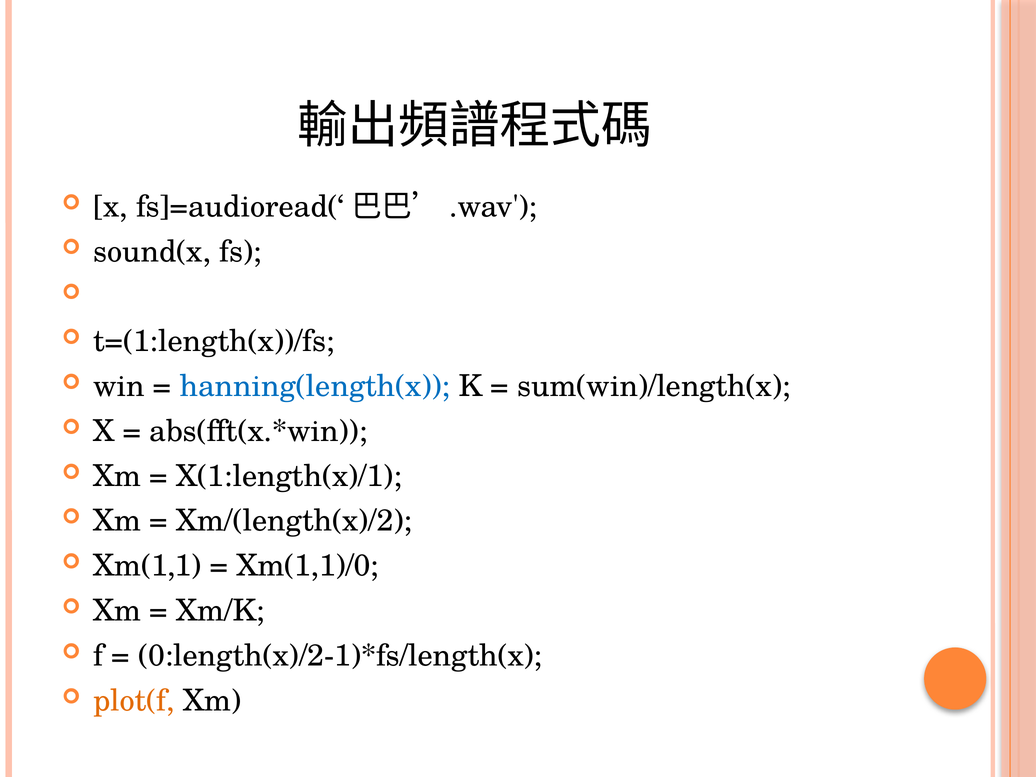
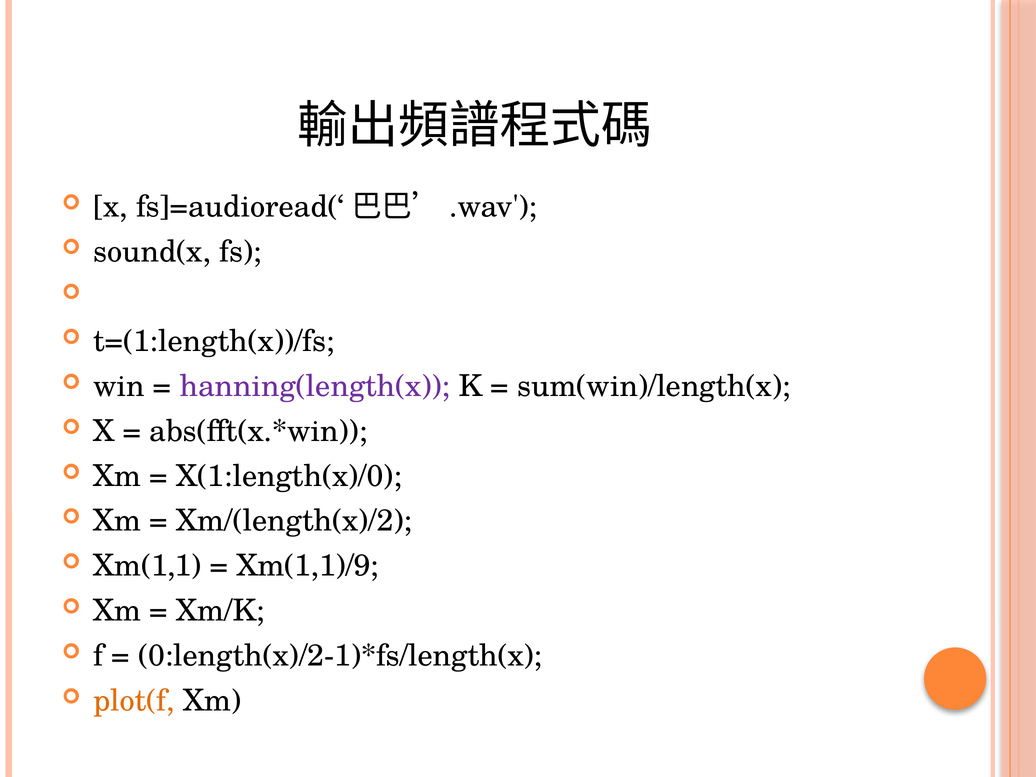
hanning(length(x colour: blue -> purple (315, 386)
X(1:length(x)/1: X(1:length(x)/1 -> X(1:length(x)/0 (289, 476)
Xm(1,1)/0: Xm(1,1)/0 -> Xm(1,1)/9 (308, 566)
